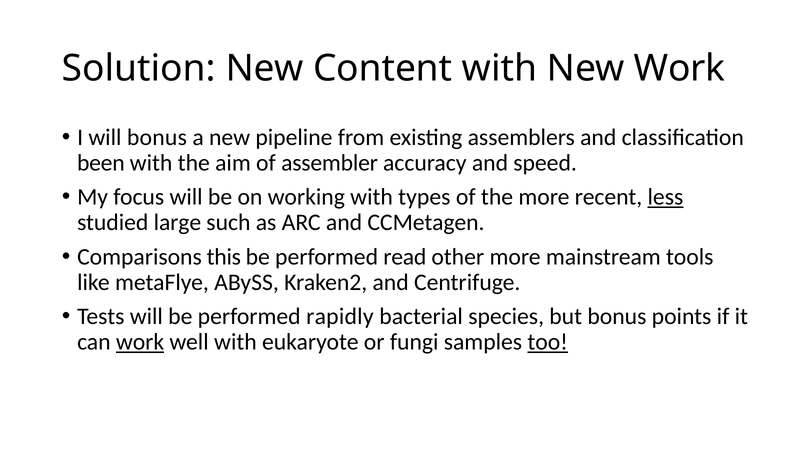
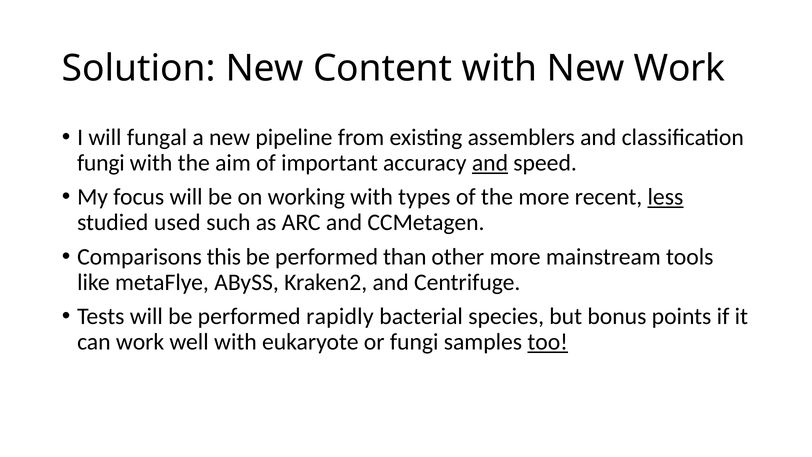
will bonus: bonus -> fungal (157, 137)
been: been -> fungi (101, 163)
assembler: assembler -> important (329, 163)
and underline: none -> present (490, 163)
large: large -> used (177, 222)
read: read -> than (405, 257)
work underline: present -> none (140, 342)
